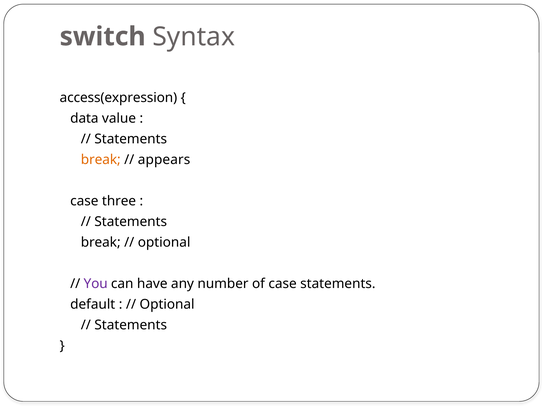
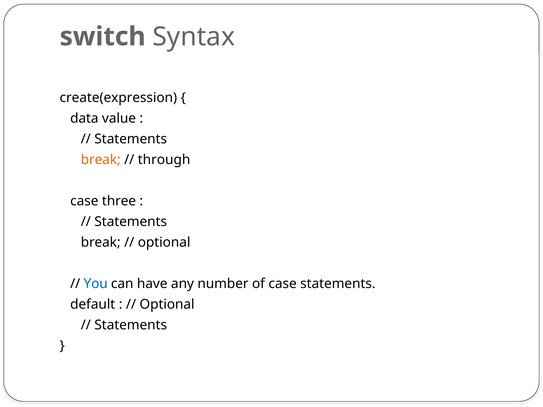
access(expression: access(expression -> create(expression (118, 98)
appears: appears -> through (164, 160)
You colour: purple -> blue (96, 284)
